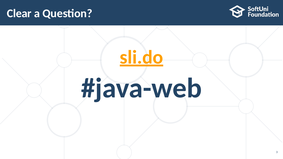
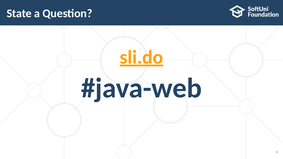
Clear: Clear -> State (19, 13)
